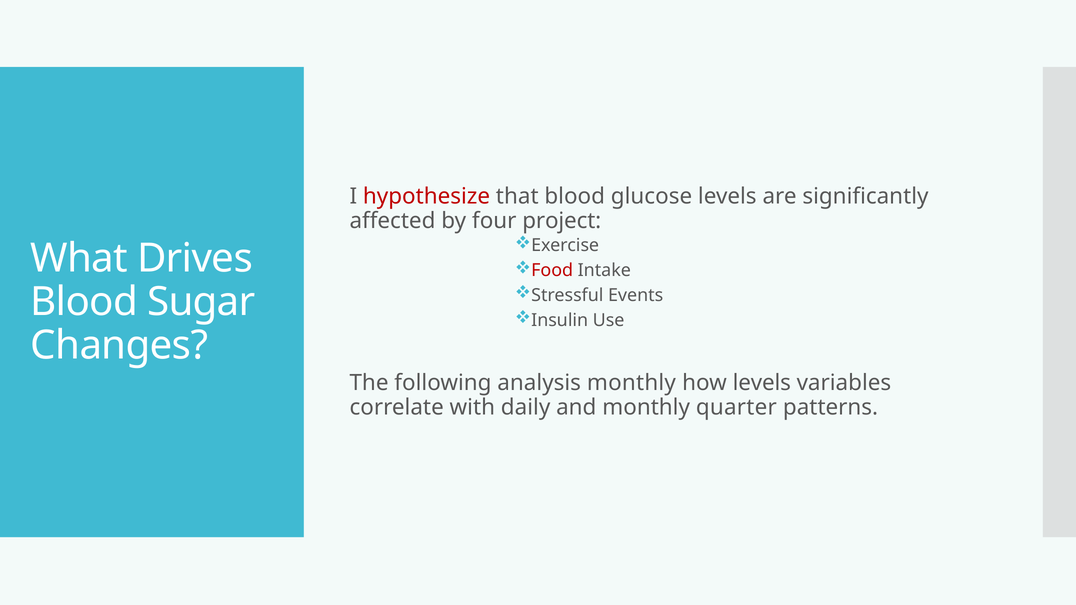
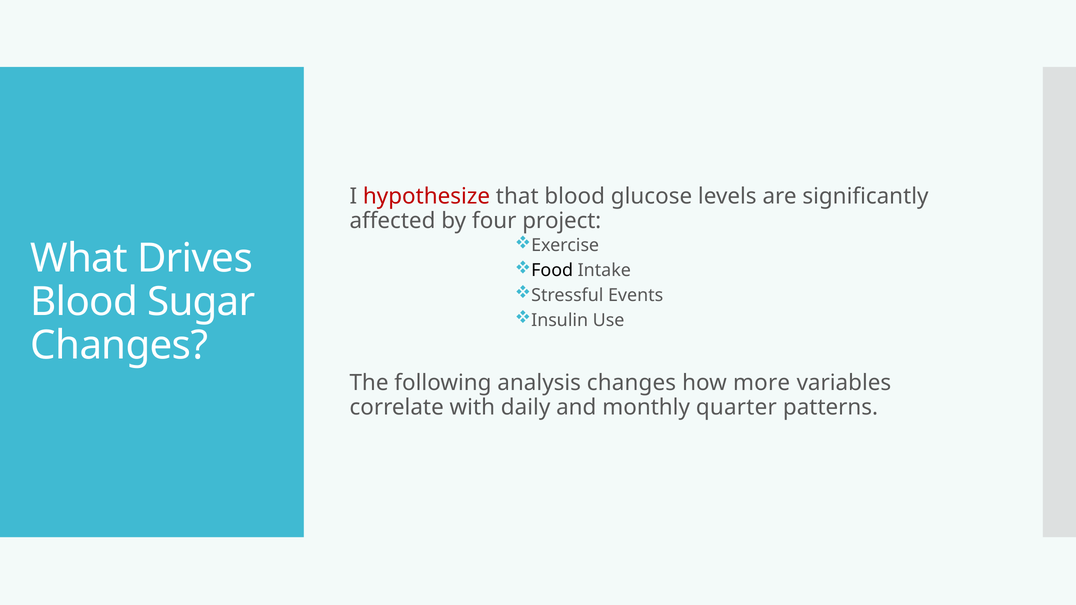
Food colour: red -> black (552, 270)
analysis monthly: monthly -> changes (631, 383)
how levels: levels -> more (762, 383)
